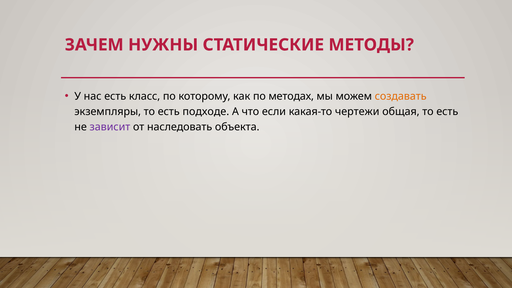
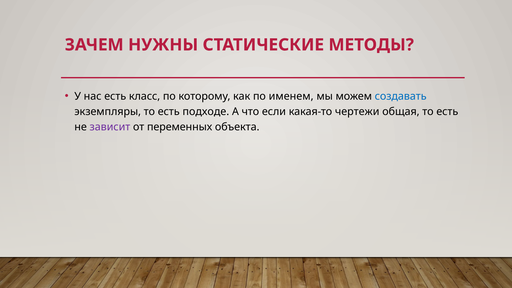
методах: методах -> именем (291, 96)
создавать colour: orange -> blue (401, 96)
наследовать: наследовать -> переменных (180, 127)
